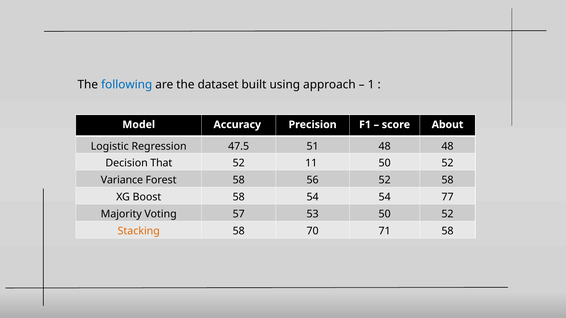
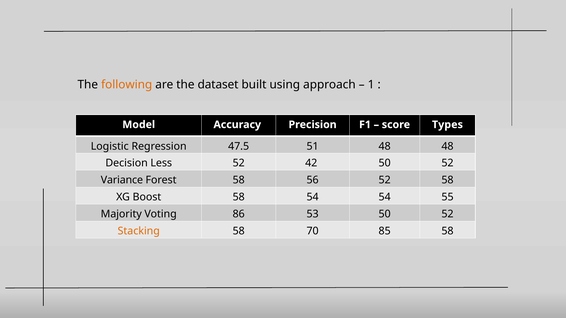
following colour: blue -> orange (127, 85)
About: About -> Types (447, 125)
That: That -> Less (161, 163)
11: 11 -> 42 (311, 163)
77: 77 -> 55 (448, 197)
57: 57 -> 86 (239, 214)
71: 71 -> 85 (385, 231)
